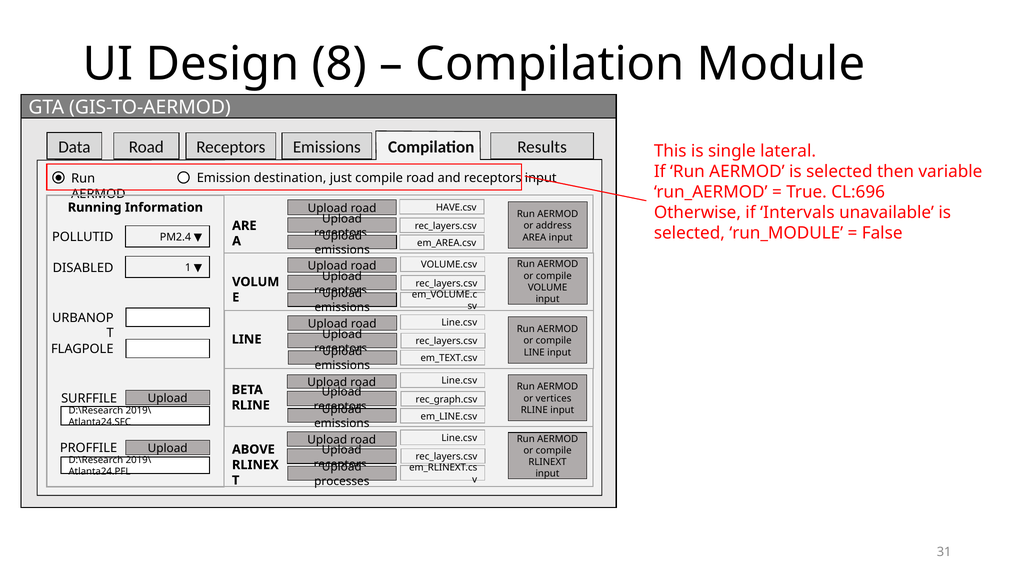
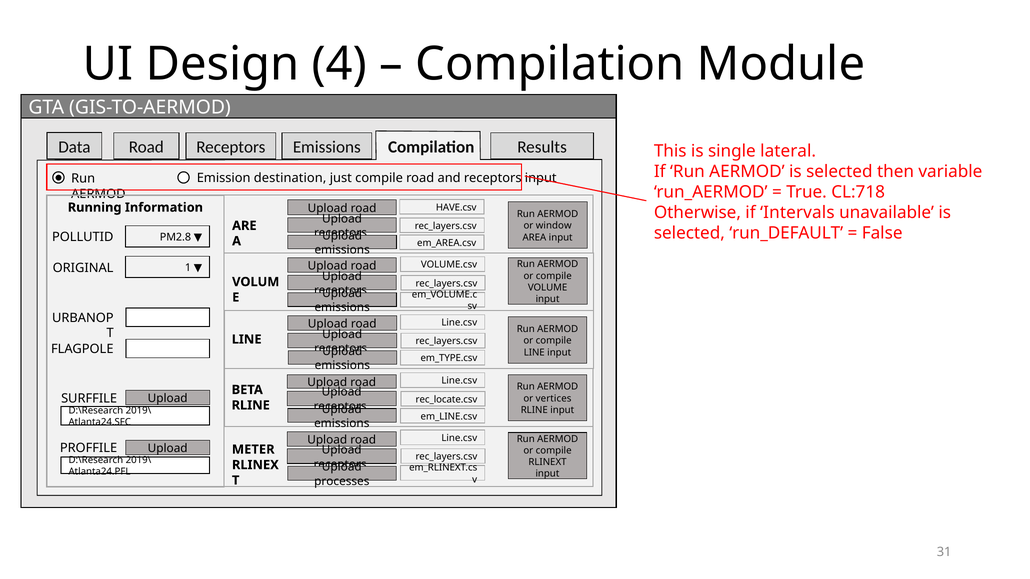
8: 8 -> 4 (339, 64)
CL:696: CL:696 -> CL:718 (858, 192)
address: address -> window (554, 226)
run_MODULE: run_MODULE -> run_DEFAULT (786, 233)
PM2.4: PM2.4 -> PM2.8 (175, 237)
DISABLED: DISABLED -> ORIGINAL (83, 268)
em_TEXT.csv: em_TEXT.csv -> em_TYPE.csv (449, 358)
rec_graph.csv: rec_graph.csv -> rec_locate.csv (446, 400)
ABOVE: ABOVE -> METER (253, 450)
